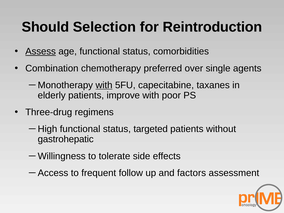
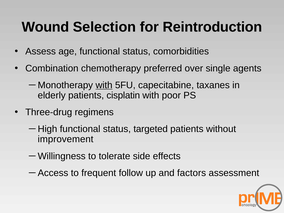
Should: Should -> Wound (45, 27)
Assess underline: present -> none (41, 51)
improve: improve -> cisplatin (123, 95)
gastrohepatic: gastrohepatic -> improvement (66, 139)
